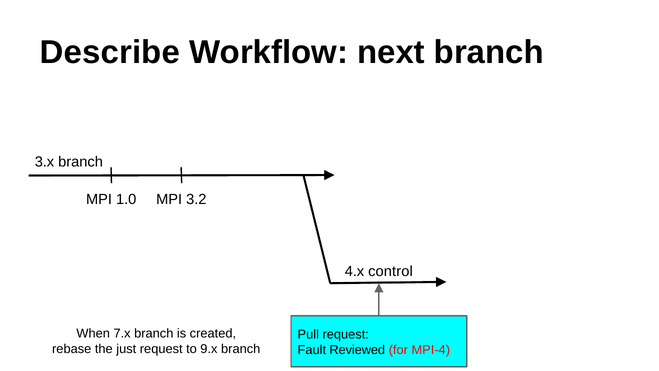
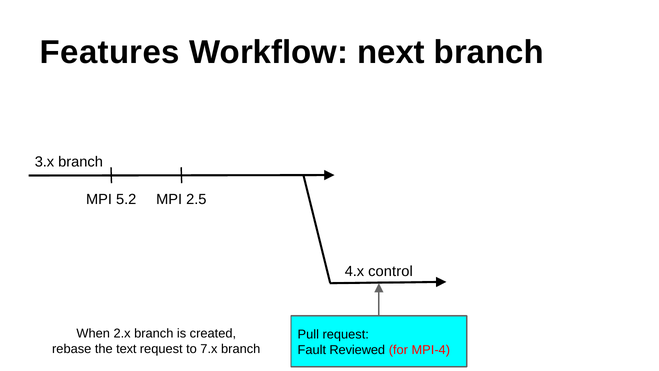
Describe: Describe -> Features (110, 53)
1.0: 1.0 -> 5.2 (126, 199)
3.2: 3.2 -> 2.5 (196, 199)
7.x: 7.x -> 2.x (122, 333)
just: just -> text (126, 349)
9.x: 9.x -> 7.x (209, 349)
